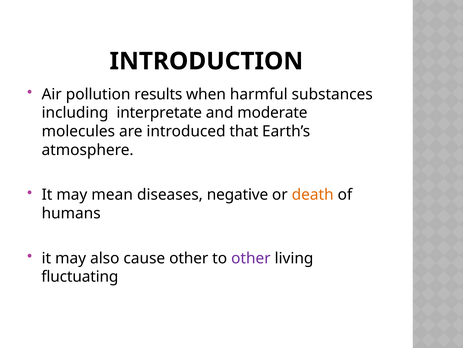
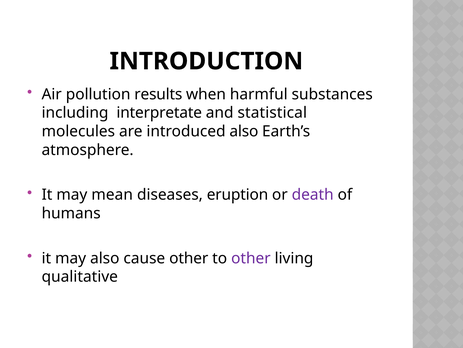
moderate: moderate -> statistical (272, 113)
introduced that: that -> also (244, 131)
negative: negative -> eruption (238, 194)
death colour: orange -> purple (313, 194)
fluctuating: fluctuating -> qualitative (80, 276)
